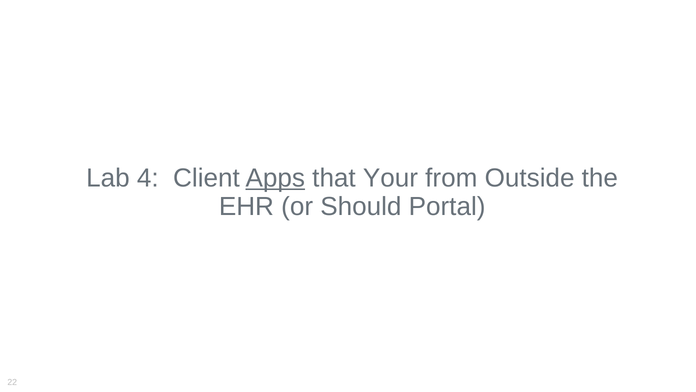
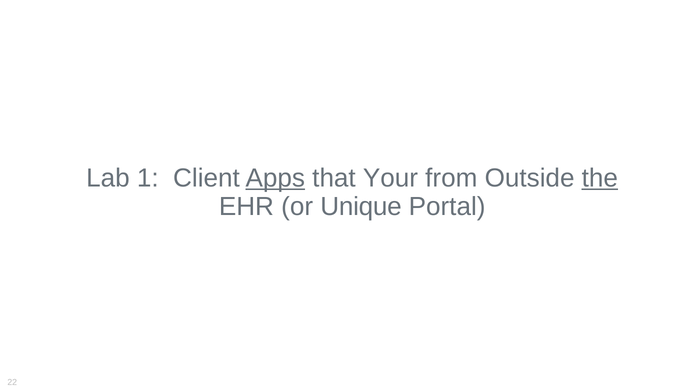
4: 4 -> 1 (148, 178)
the underline: none -> present (600, 178)
Should: Should -> Unique (361, 206)
